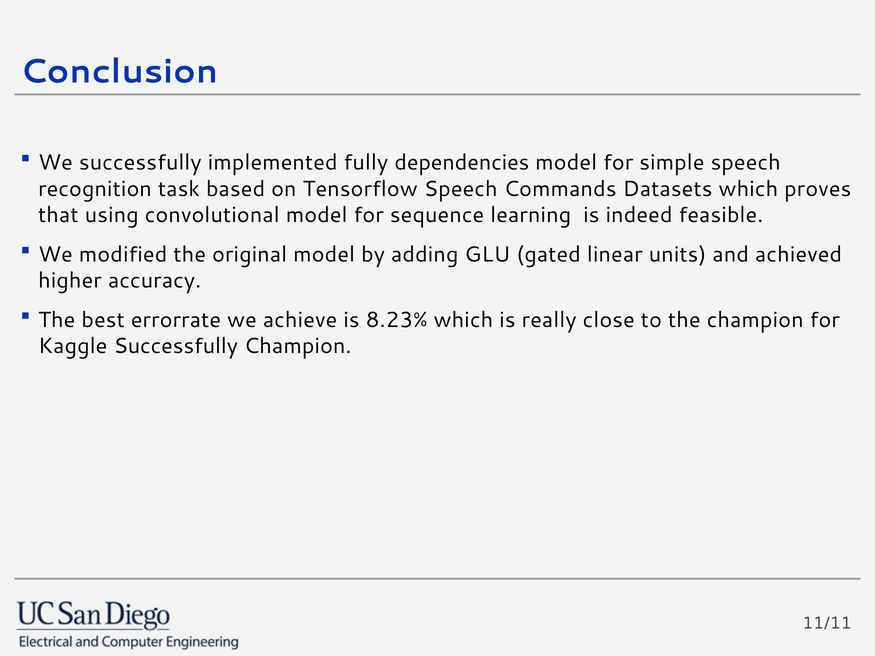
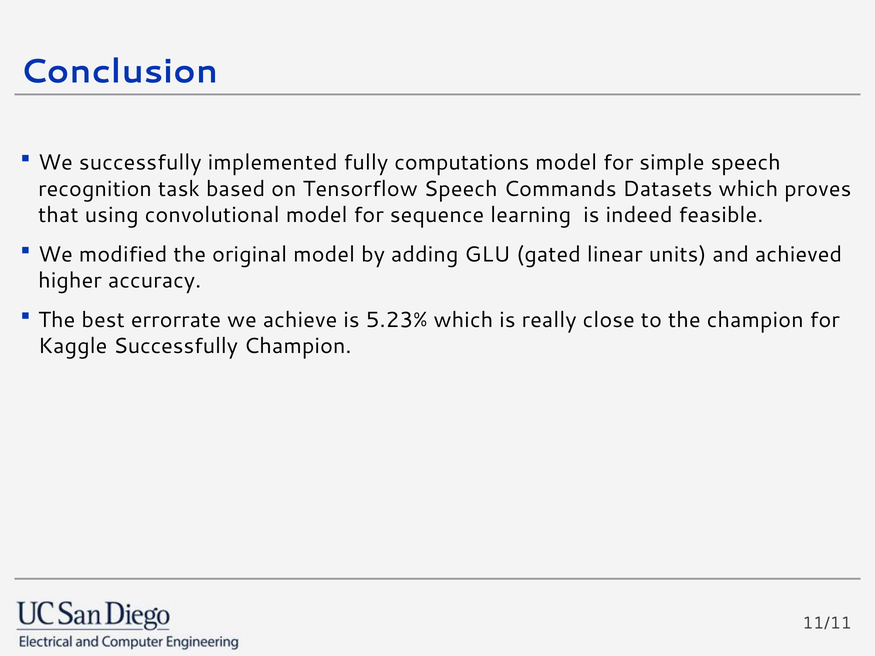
dependencies: dependencies -> computations (462, 163)
8.23%: 8.23% -> 5.23% (397, 320)
